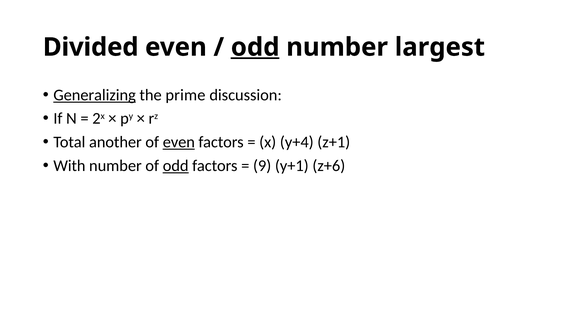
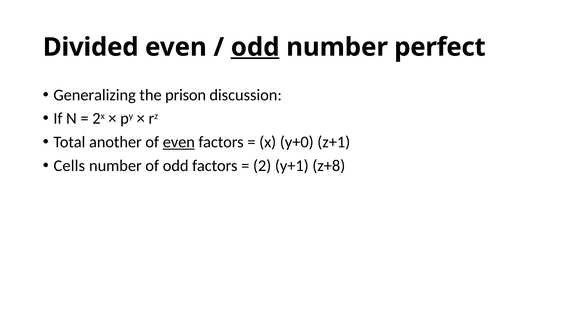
largest: largest -> perfect (440, 47)
Generalizing underline: present -> none (95, 95)
prime: prime -> prison (186, 95)
y+4: y+4 -> y+0 (297, 142)
With: With -> Cells (69, 166)
odd underline: present -> none (176, 166)
9: 9 -> 2 (262, 166)
z+6: z+6 -> z+8 (329, 166)
